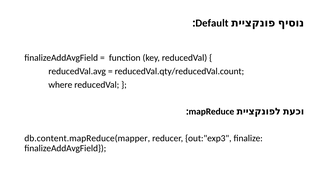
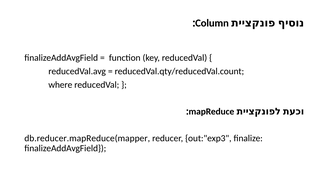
Default: Default -> Column (212, 23)
db.content.mapReduce(mapper: db.content.mapReduce(mapper -> db.reducer.mapReduce(mapper (87, 138)
